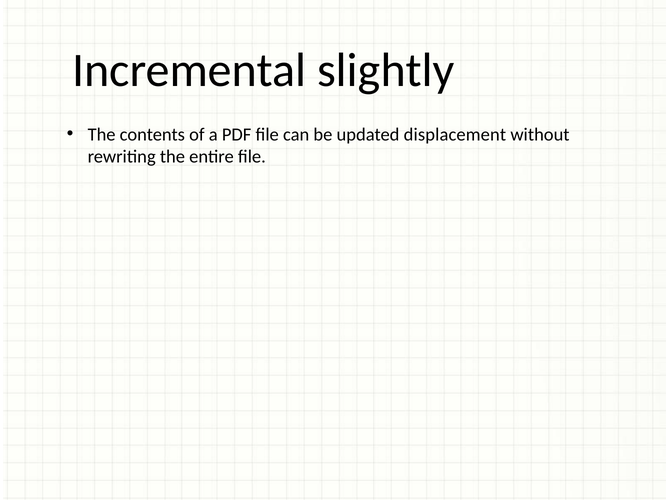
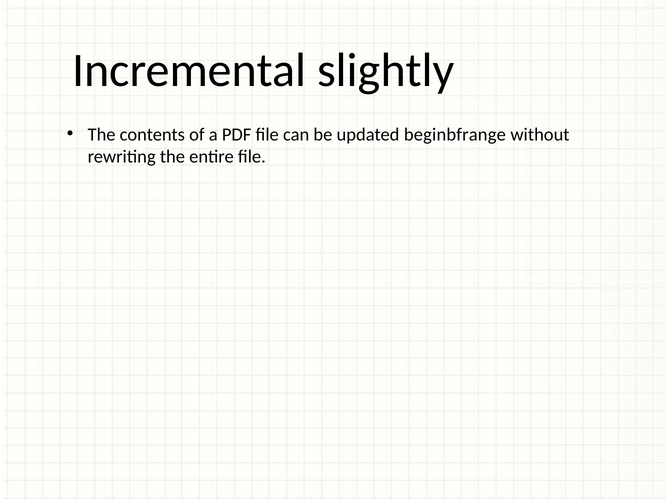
displacement: displacement -> beginbfrange (455, 134)
